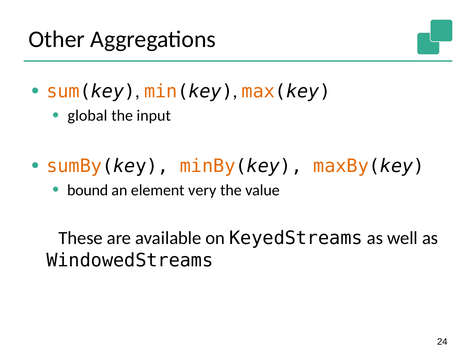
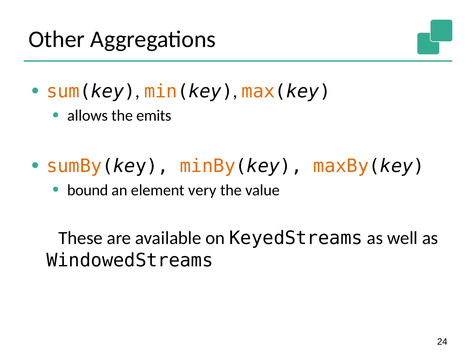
global: global -> allows (88, 116)
input: input -> emits (154, 116)
